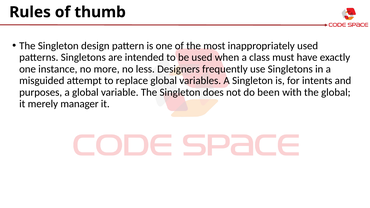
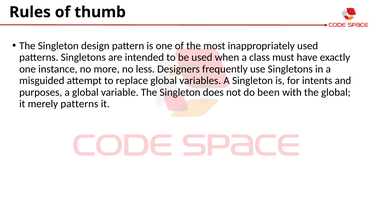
merely manager: manager -> patterns (79, 104)
